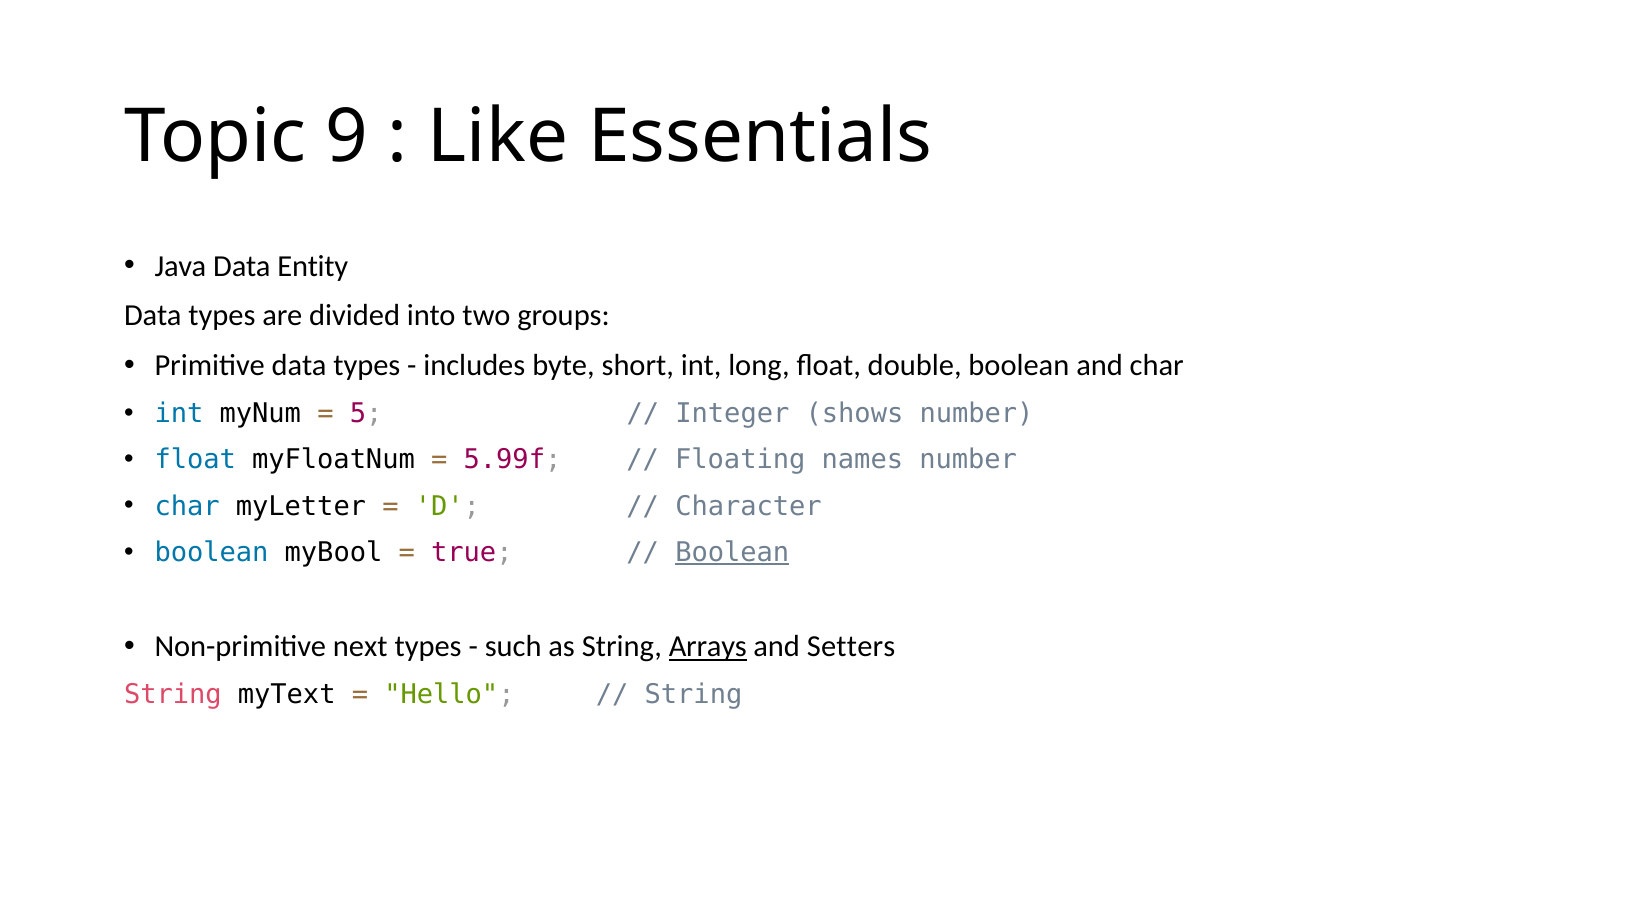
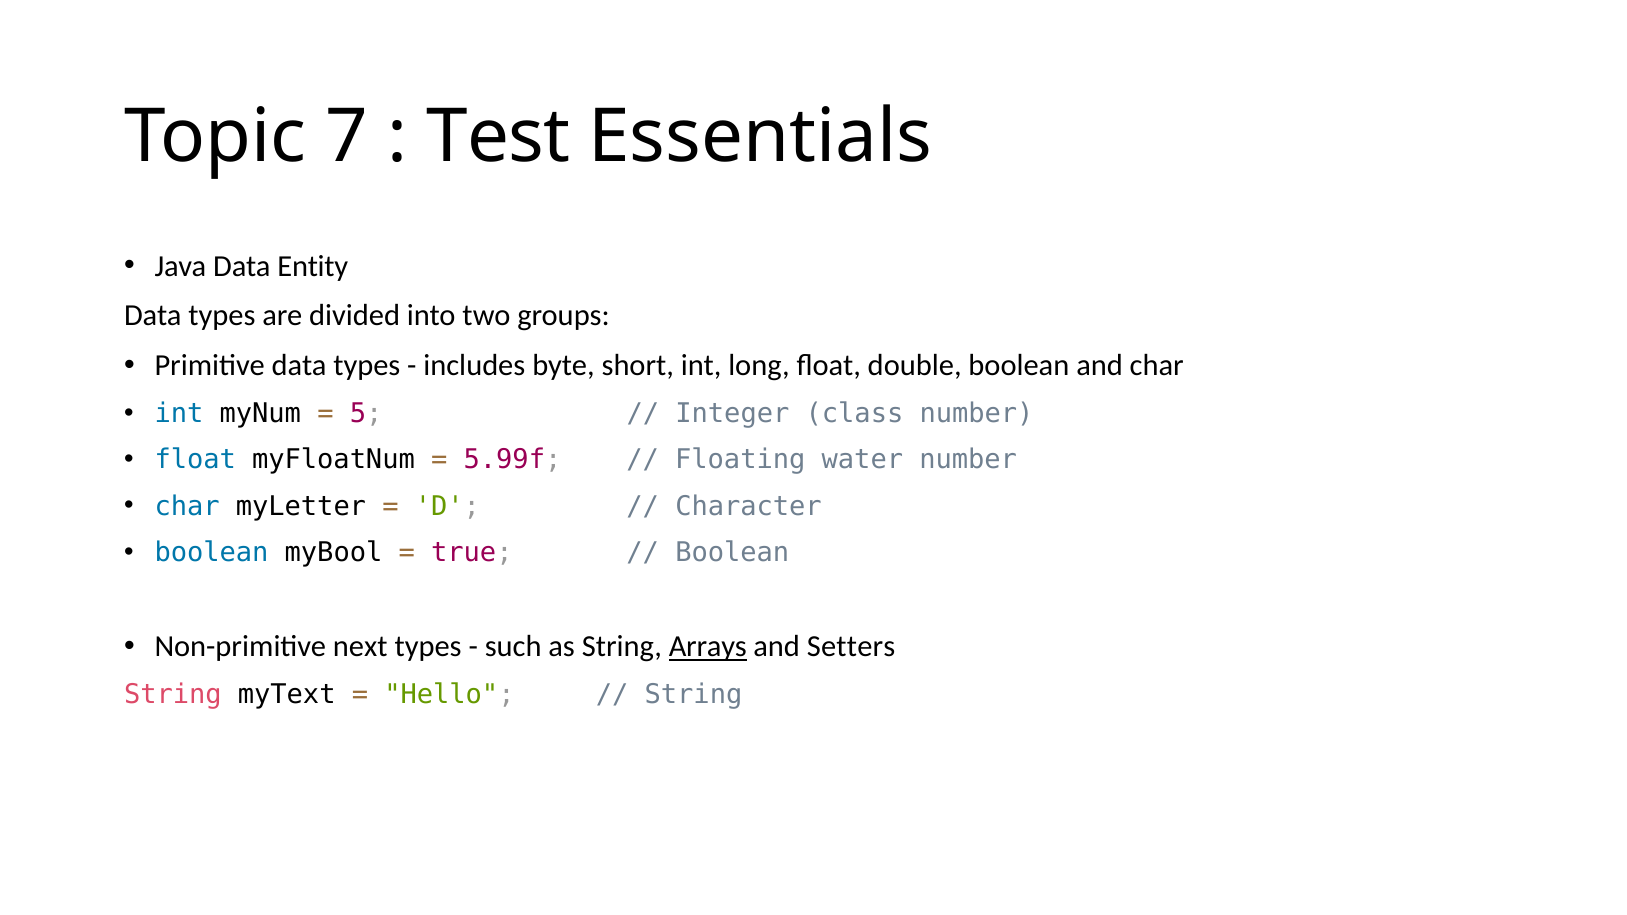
9: 9 -> 7 (347, 137)
Like: Like -> Test (498, 137)
shows: shows -> class (854, 414)
names: names -> water (862, 460)
Boolean underline: present -> none (732, 552)
